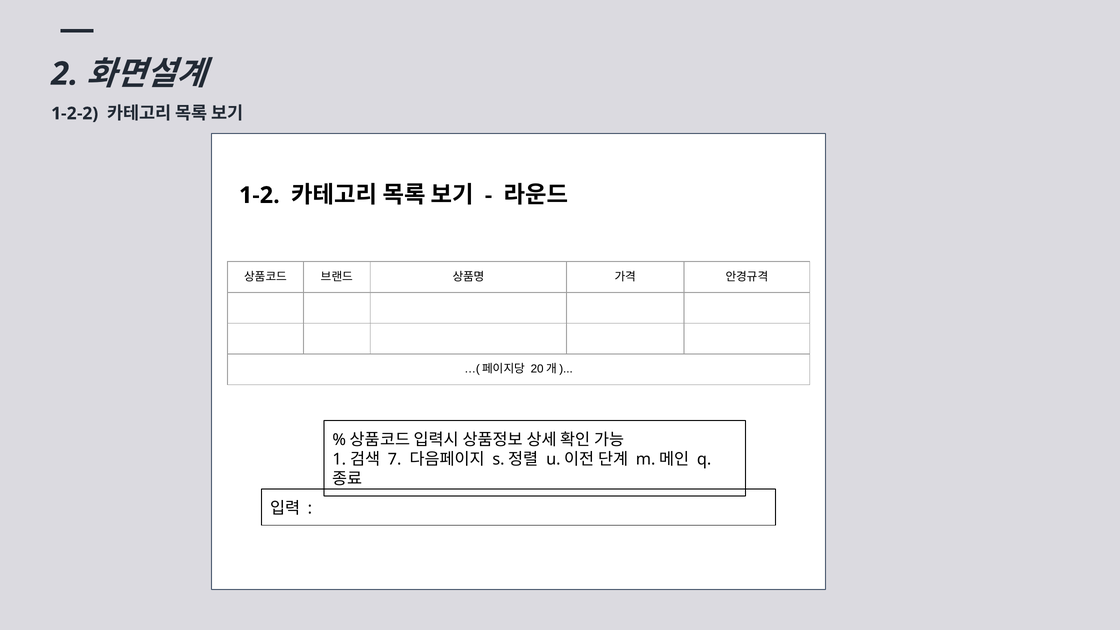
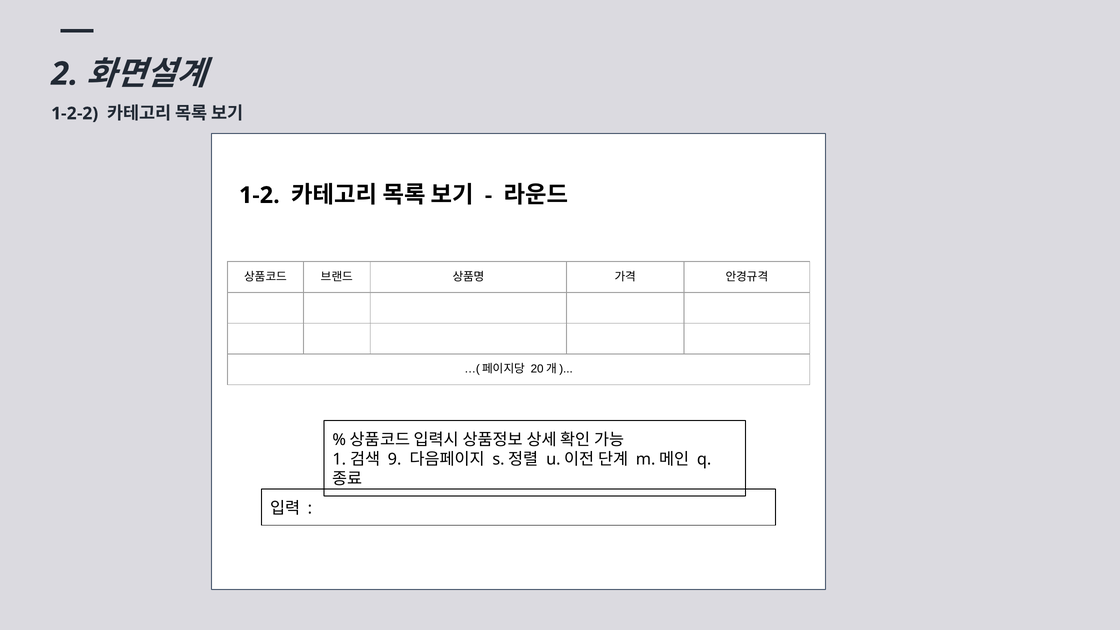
7: 7 -> 9 (395, 459)
